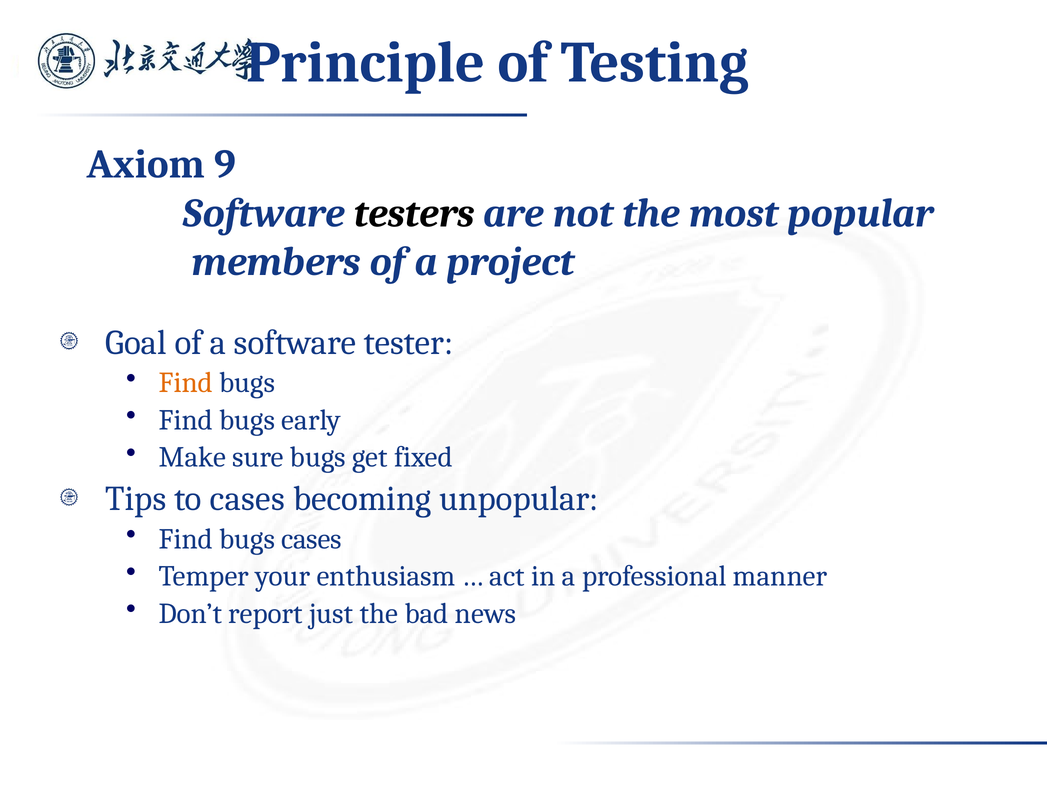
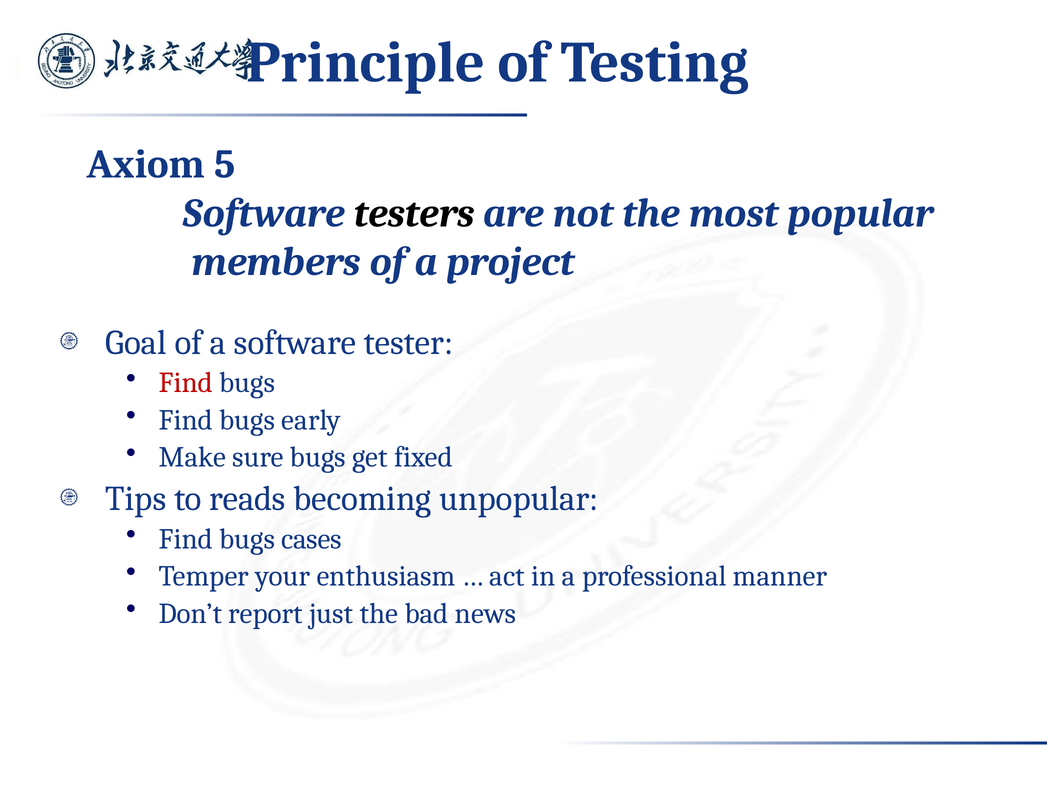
9: 9 -> 5 (225, 164)
Find colour: orange -> red (186, 383)
to cases: cases -> reads (248, 499)
